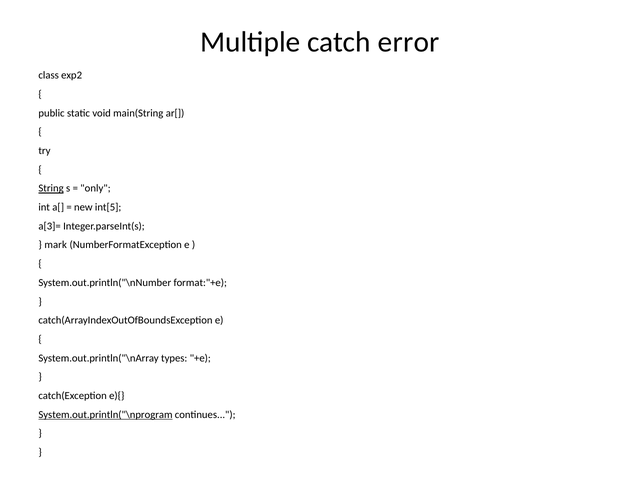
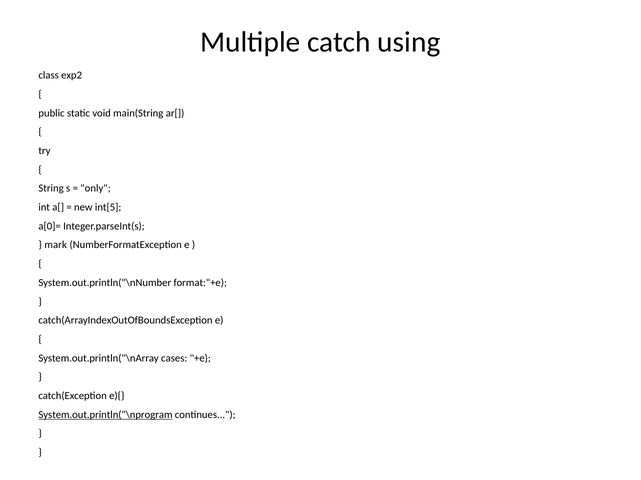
error: error -> using (409, 42)
String underline: present -> none (51, 189)
a[3]=: a[3]= -> a[0]= (50, 226)
types: types -> cases (174, 359)
